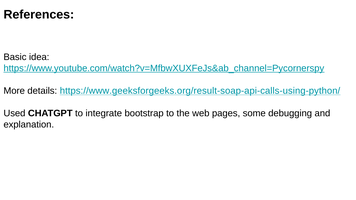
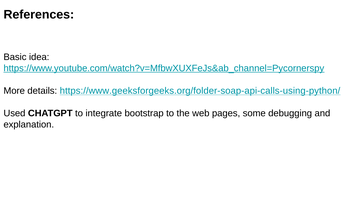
https://www.geeksforgeeks.org/result-soap-api-calls-using-python/: https://www.geeksforgeeks.org/result-soap-api-calls-using-python/ -> https://www.geeksforgeeks.org/folder-soap-api-calls-using-python/ (200, 91)
